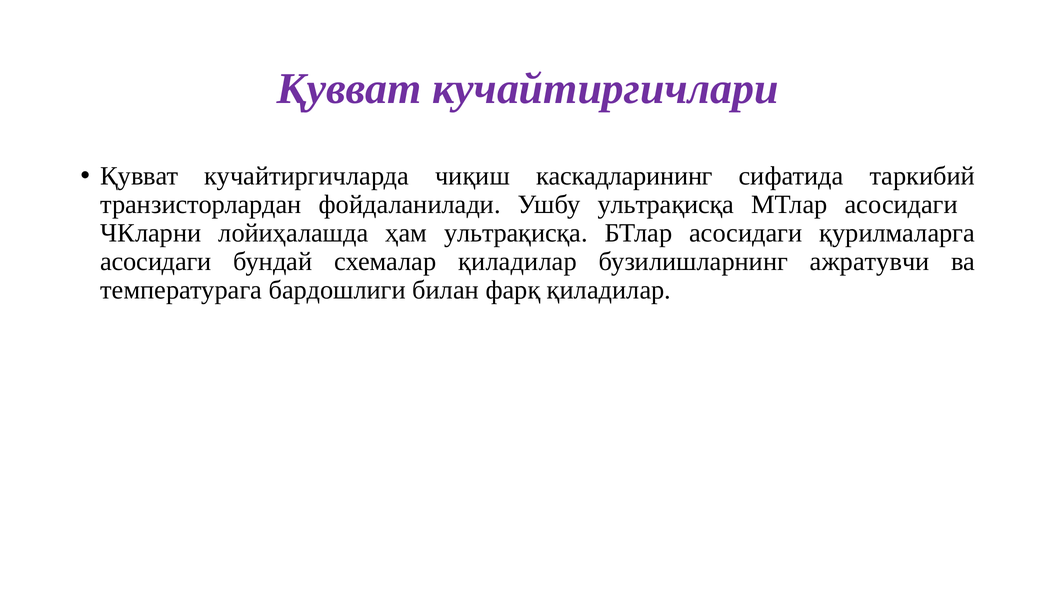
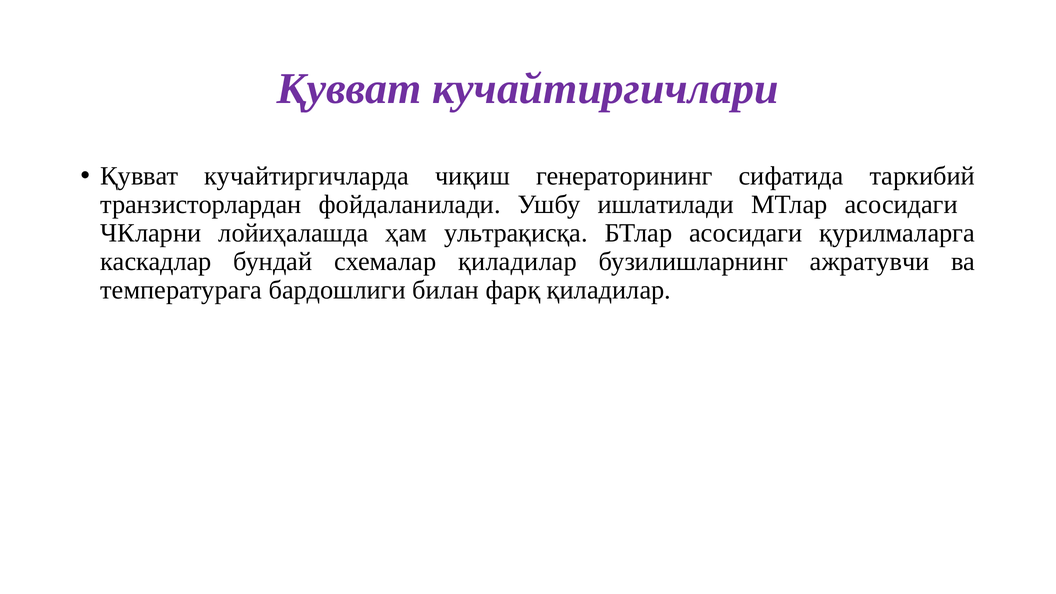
каскадларининг: каскадларининг -> генераторининг (624, 176)
Ушбу ультрақисқа: ультрақисқа -> ишлатилади (666, 205)
асосидаги: асосидаги -> каскадлар (156, 262)
